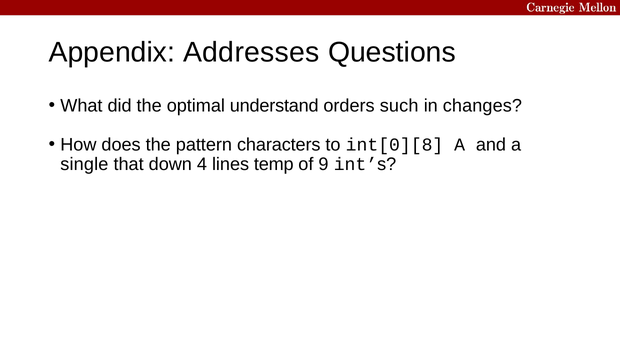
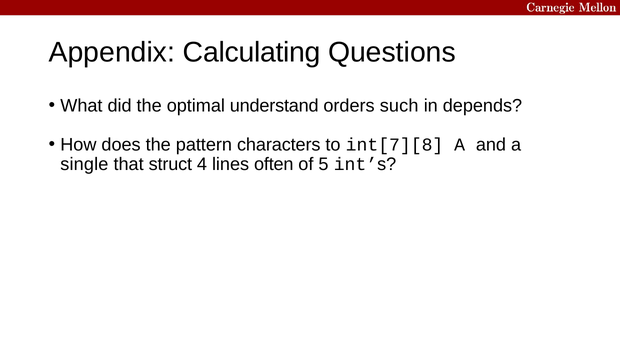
Addresses: Addresses -> Calculating (252, 52)
changes: changes -> depends (482, 106)
int[0][8: int[0][8 -> int[7][8 (395, 145)
down: down -> struct (170, 164)
temp: temp -> often (274, 164)
9: 9 -> 5 (323, 164)
